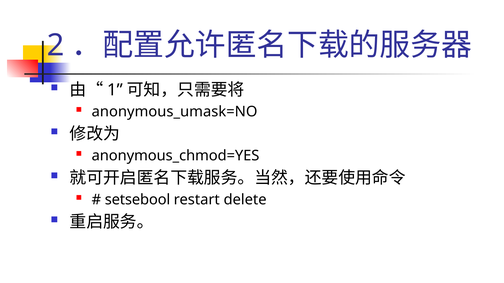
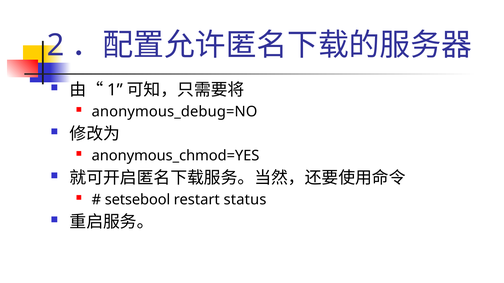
anonymous_umask=NO: anonymous_umask=NO -> anonymous_debug=NO (174, 112)
delete: delete -> status (245, 200)
